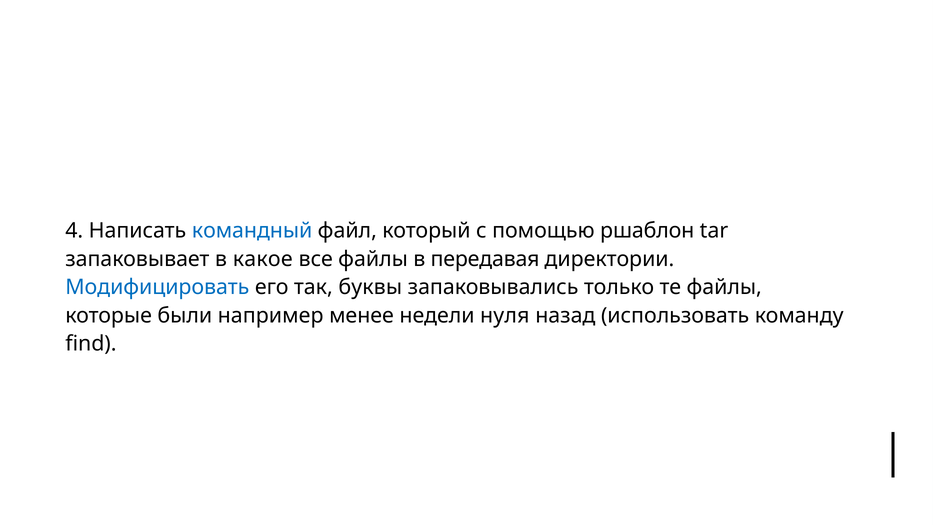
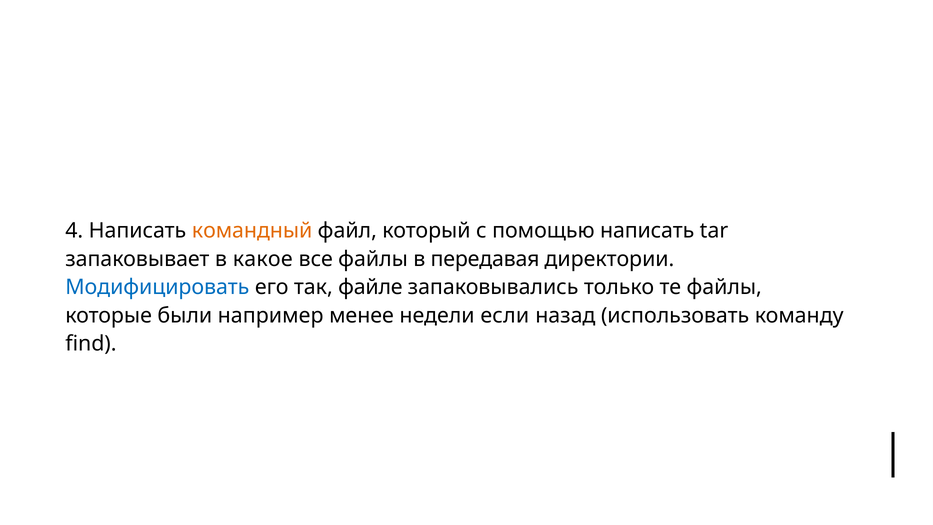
командный colour: blue -> orange (252, 231)
помощью pшаблон: pшаблон -> написать (647, 231)
буквы: буквы -> файле (370, 287)
нуля: нуля -> если (505, 315)
